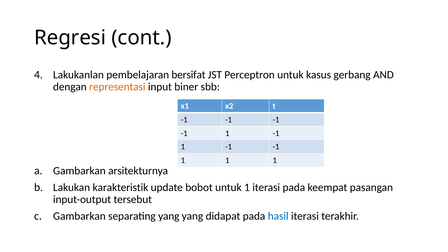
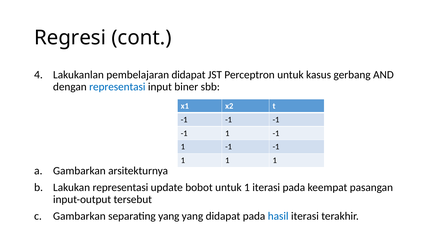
pembelajaran bersifat: bersifat -> didapat (189, 75)
representasi colour: orange -> blue (117, 87)
Lakukan karakteristik: karakteristik -> representasi (120, 187)
